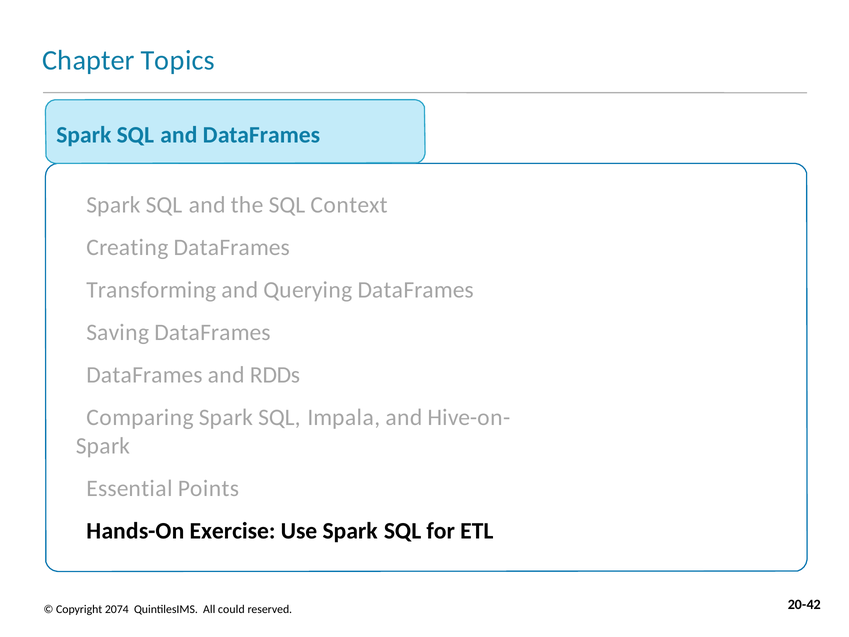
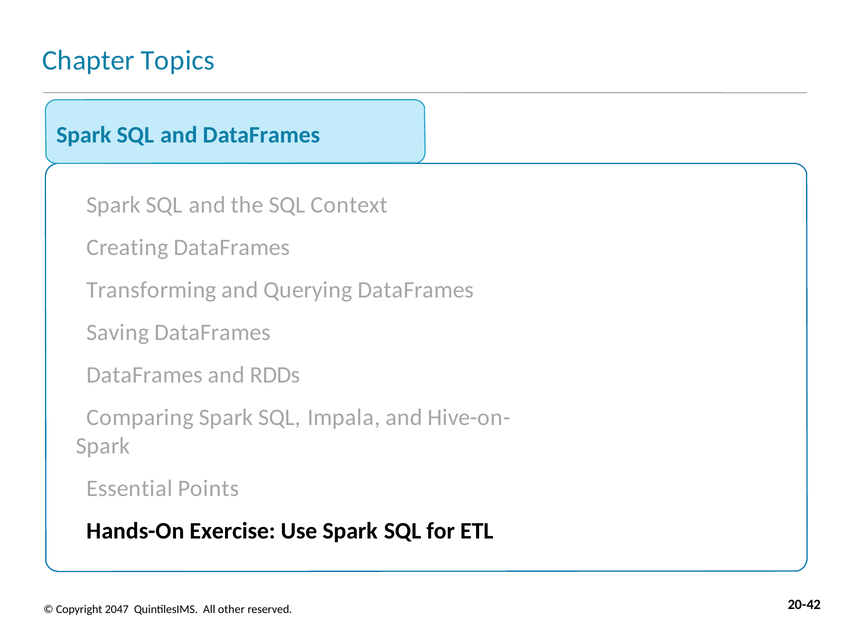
2074: 2074 -> 2047 (117, 609)
could: could -> other (231, 609)
